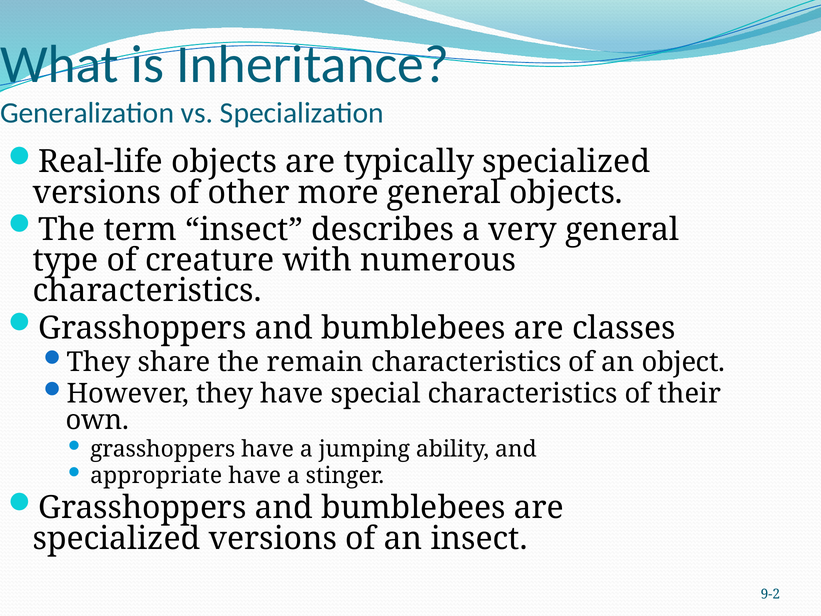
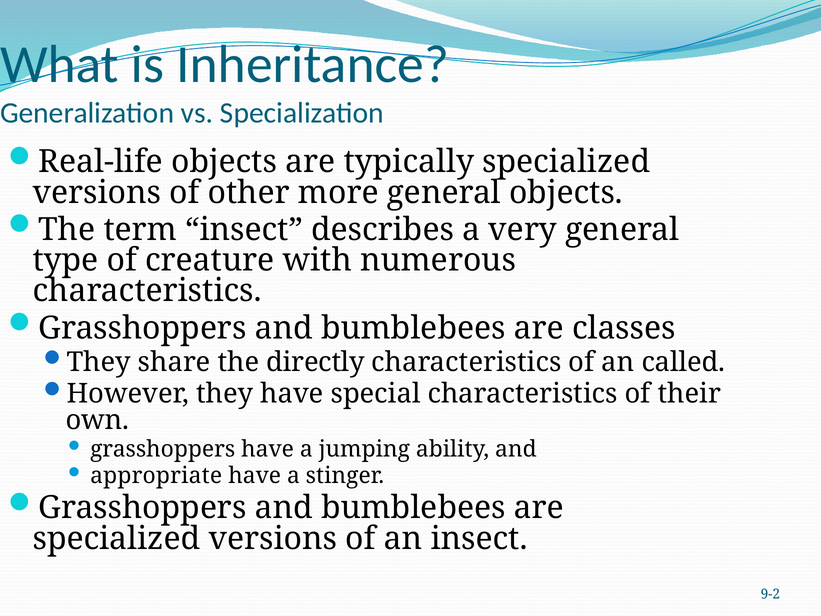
remain: remain -> directly (316, 362)
object: object -> called (683, 362)
